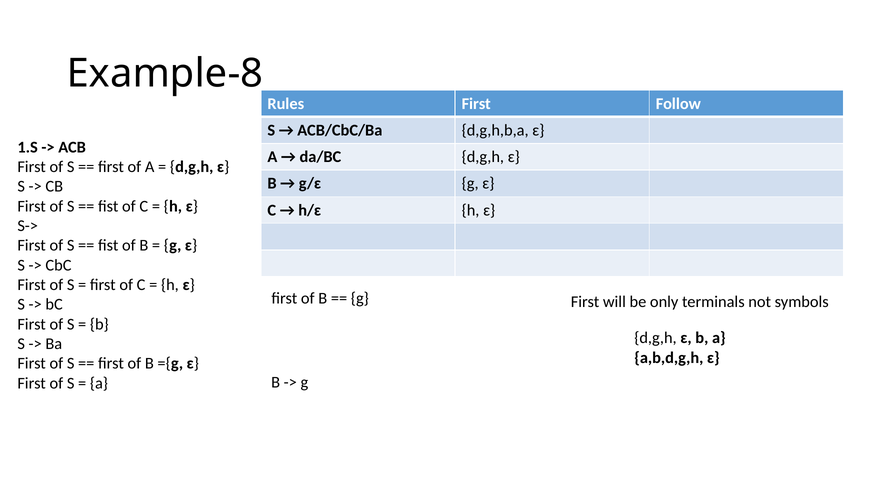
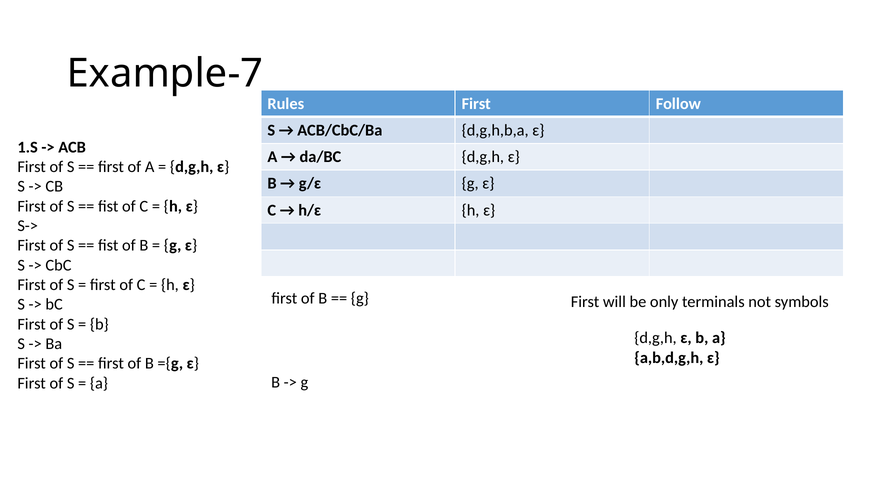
Example-8: Example-8 -> Example-7 (165, 73)
